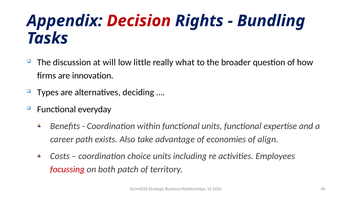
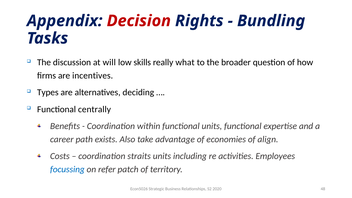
little: little -> skills (142, 62)
innovation: innovation -> incentives (93, 76)
everyday: everyday -> centrally (94, 109)
choice: choice -> straits (139, 156)
focussing colour: red -> blue (67, 169)
both: both -> refer (107, 169)
